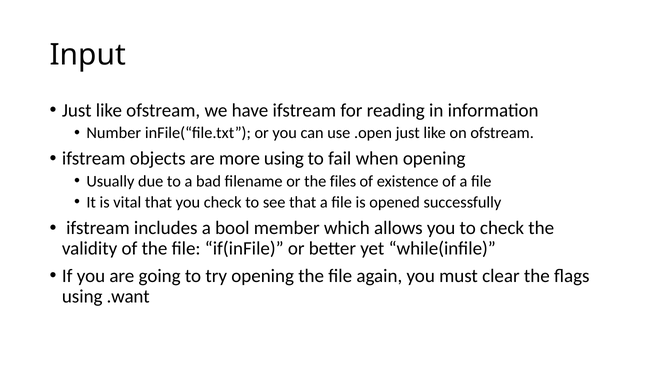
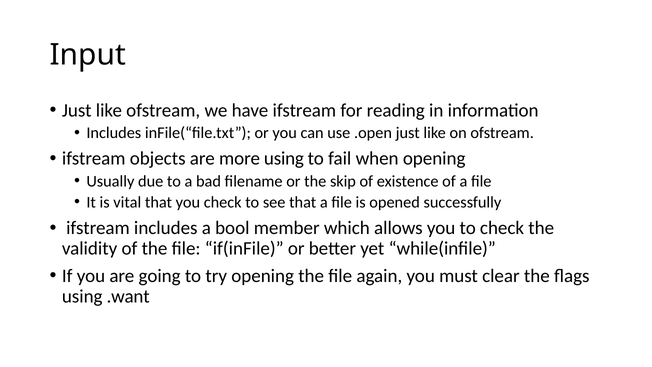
Number: Number -> Includes (114, 133)
files: files -> skip (343, 181)
